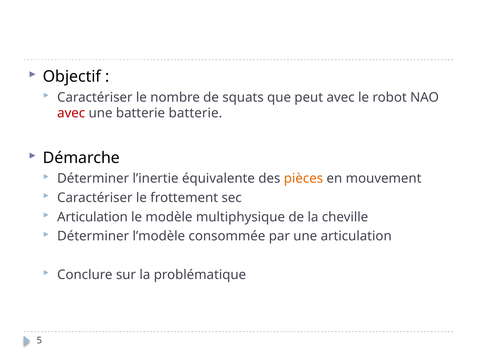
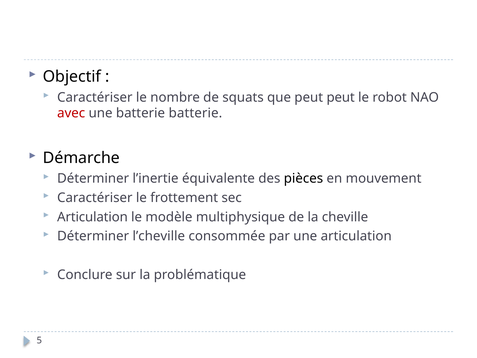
peut avec: avec -> peut (341, 97)
pièces colour: orange -> black (303, 178)
l’modèle: l’modèle -> l’cheville (159, 236)
